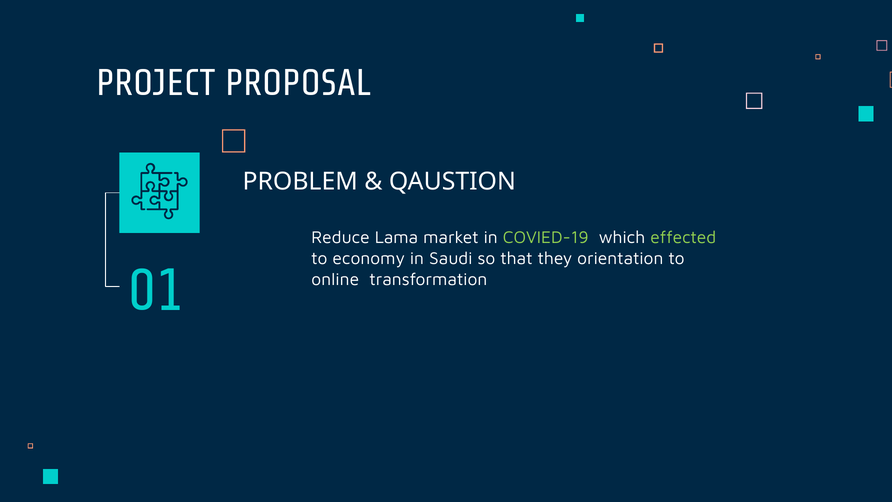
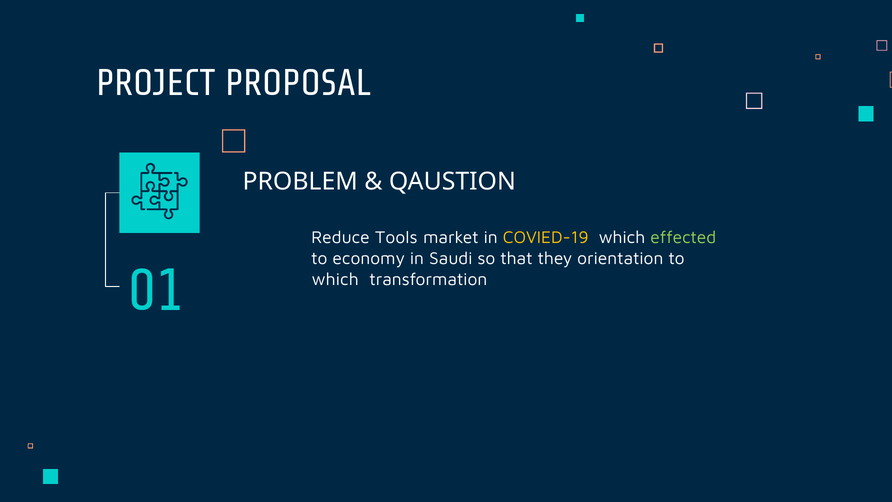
Lama: Lama -> Tools (396, 238)
COVIED-19 colour: light green -> yellow (546, 238)
online: online -> which (335, 279)
